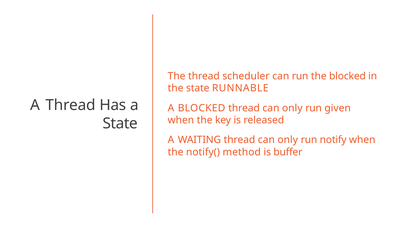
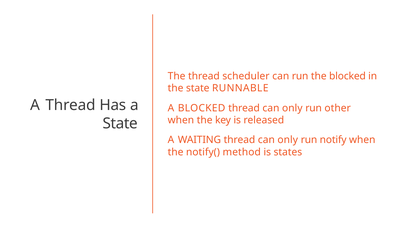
given: given -> other (338, 108)
buffer: buffer -> states (288, 152)
